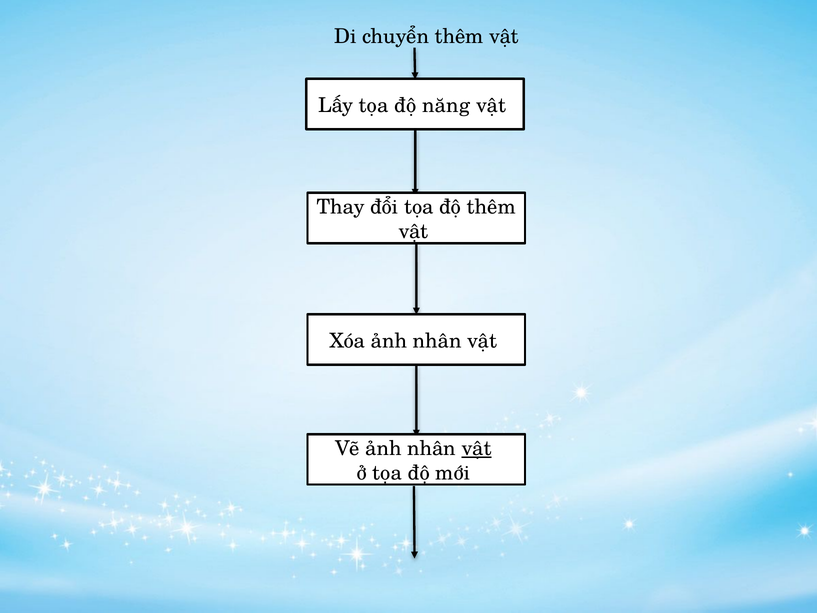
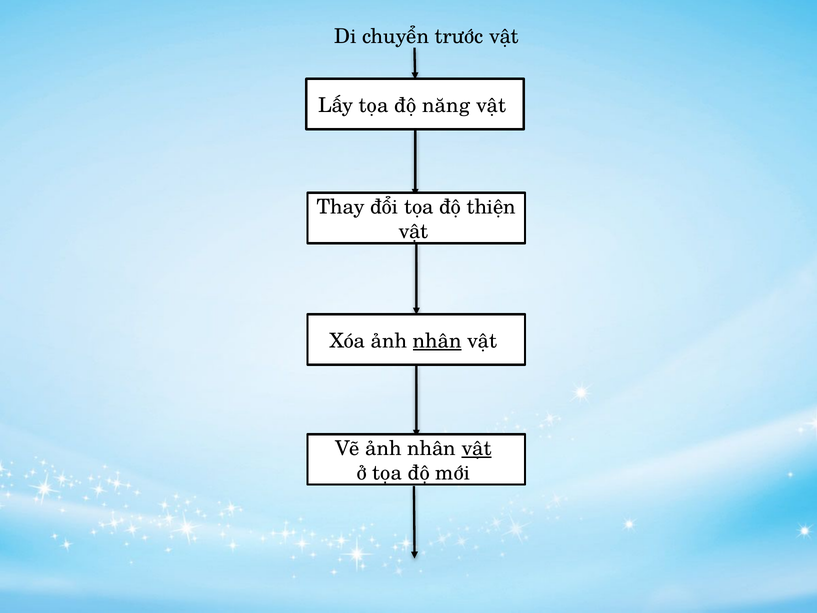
chuyển thêm: thêm -> trước (459, 37)
độ thêm: thêm -> thiện (491, 207)
nhân underline: none -> present (437, 341)
